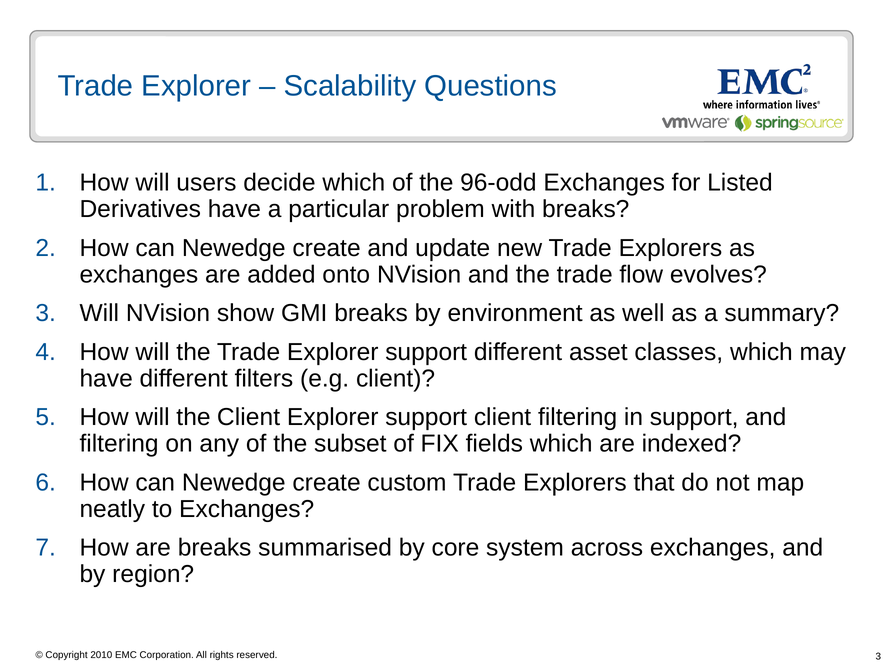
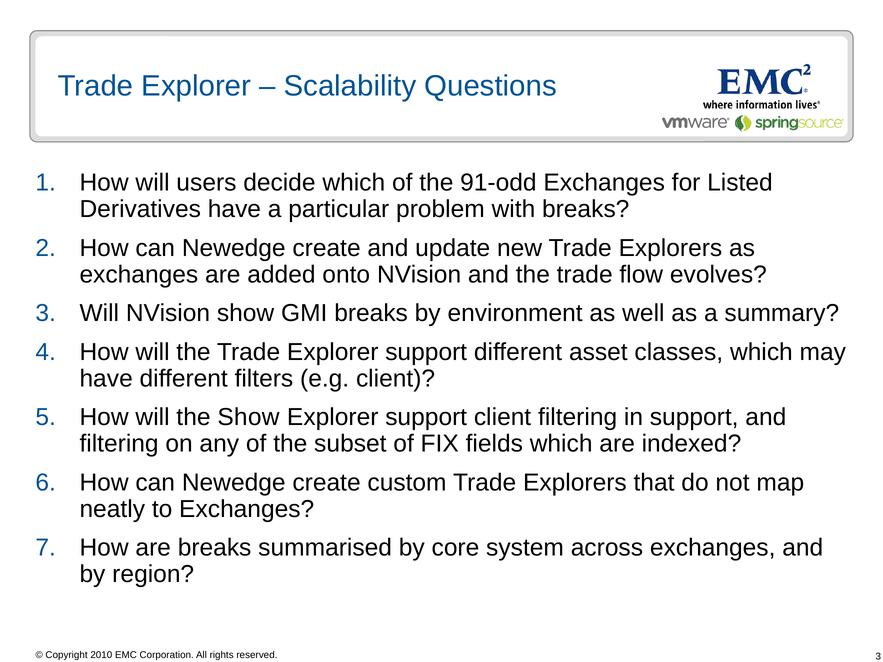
96-odd: 96-odd -> 91-odd (498, 183)
the Client: Client -> Show (248, 417)
